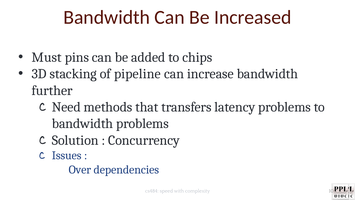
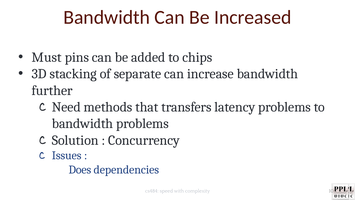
pipeline: pipeline -> separate (137, 74)
Over: Over -> Does (80, 170)
